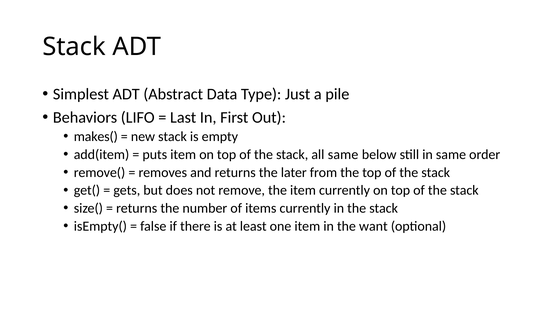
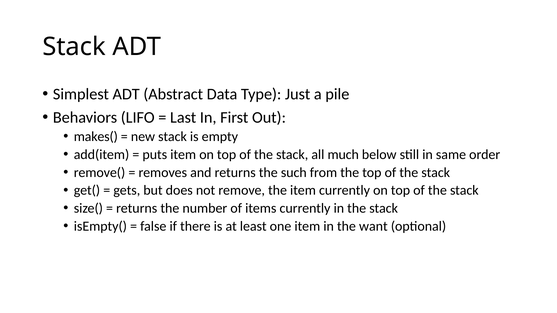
all same: same -> much (343, 155)
later: later -> such (294, 173)
